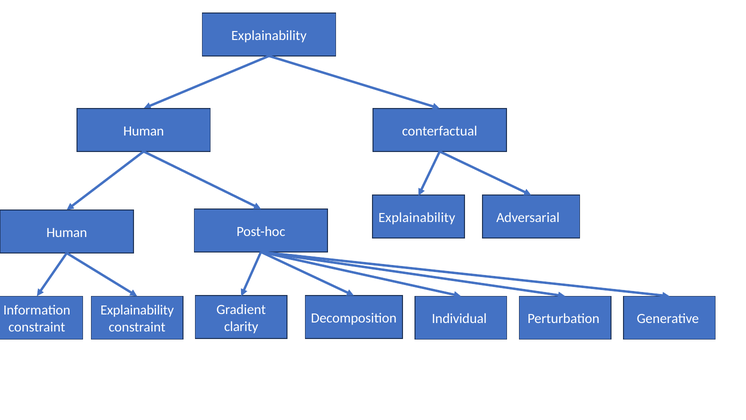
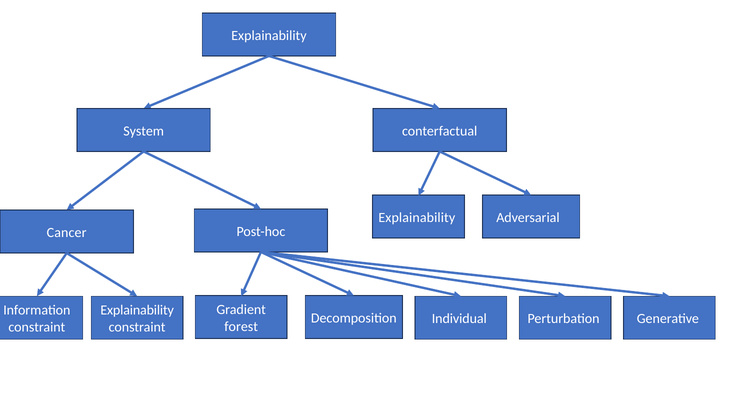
Human: Human -> System (144, 131)
Human: Human -> Cancer (67, 232)
clarity: clarity -> forest (241, 326)
